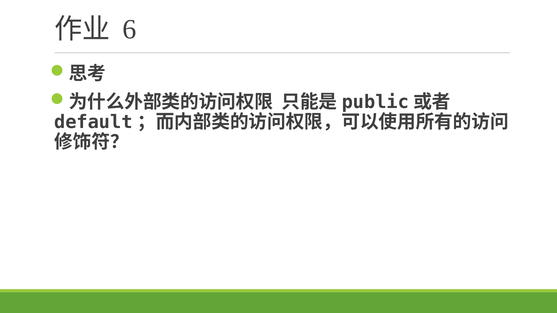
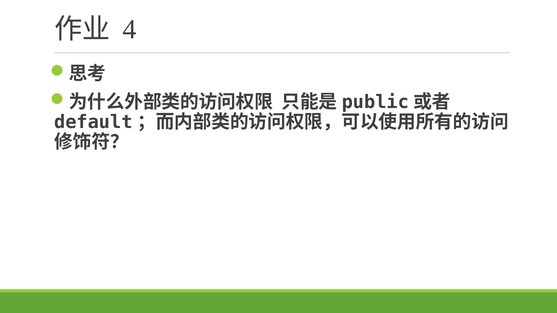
6: 6 -> 4 (129, 29)
